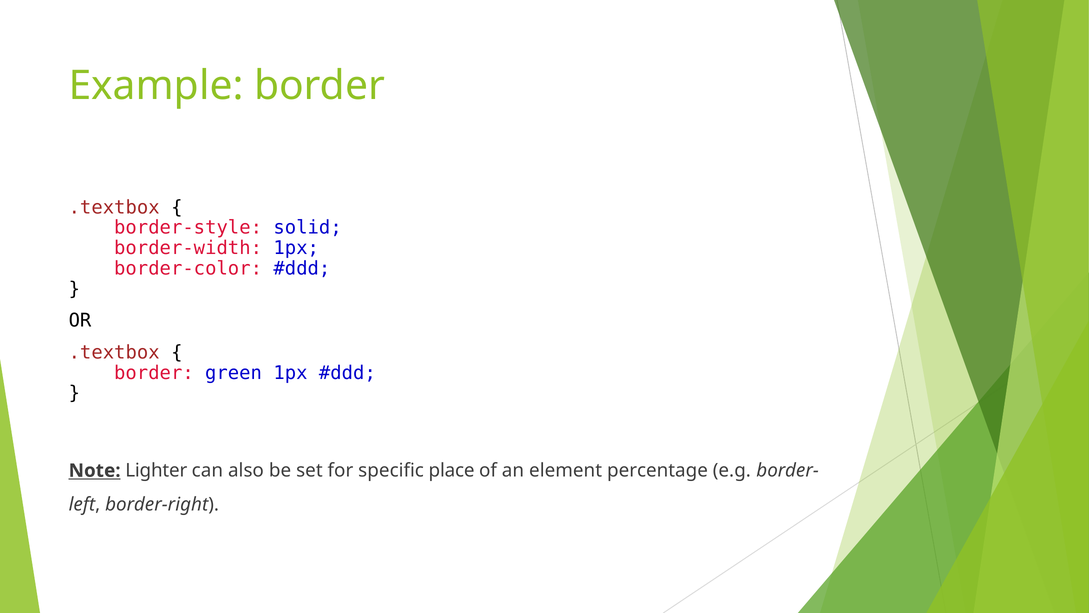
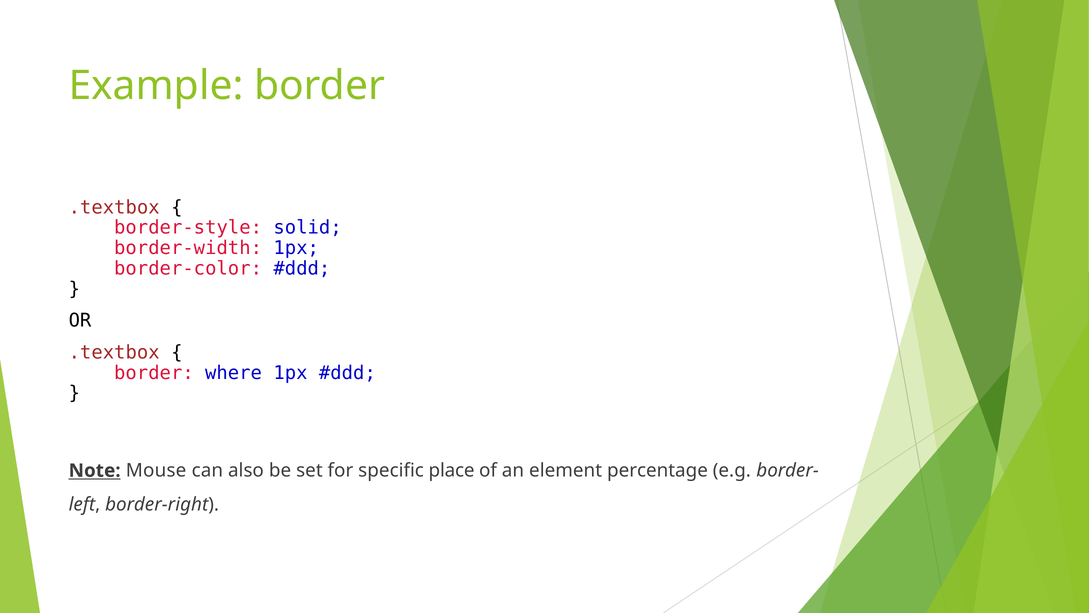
green: green -> where (234, 373)
Lighter: Lighter -> Mouse (156, 470)
